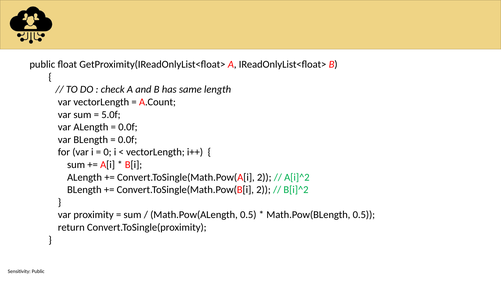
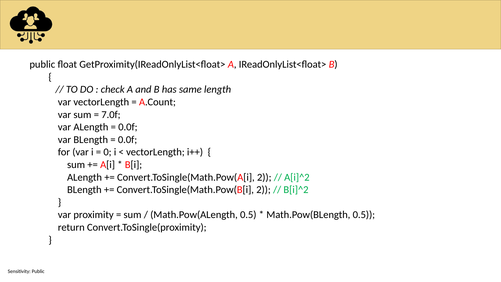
5.0f: 5.0f -> 7.0f (111, 114)
